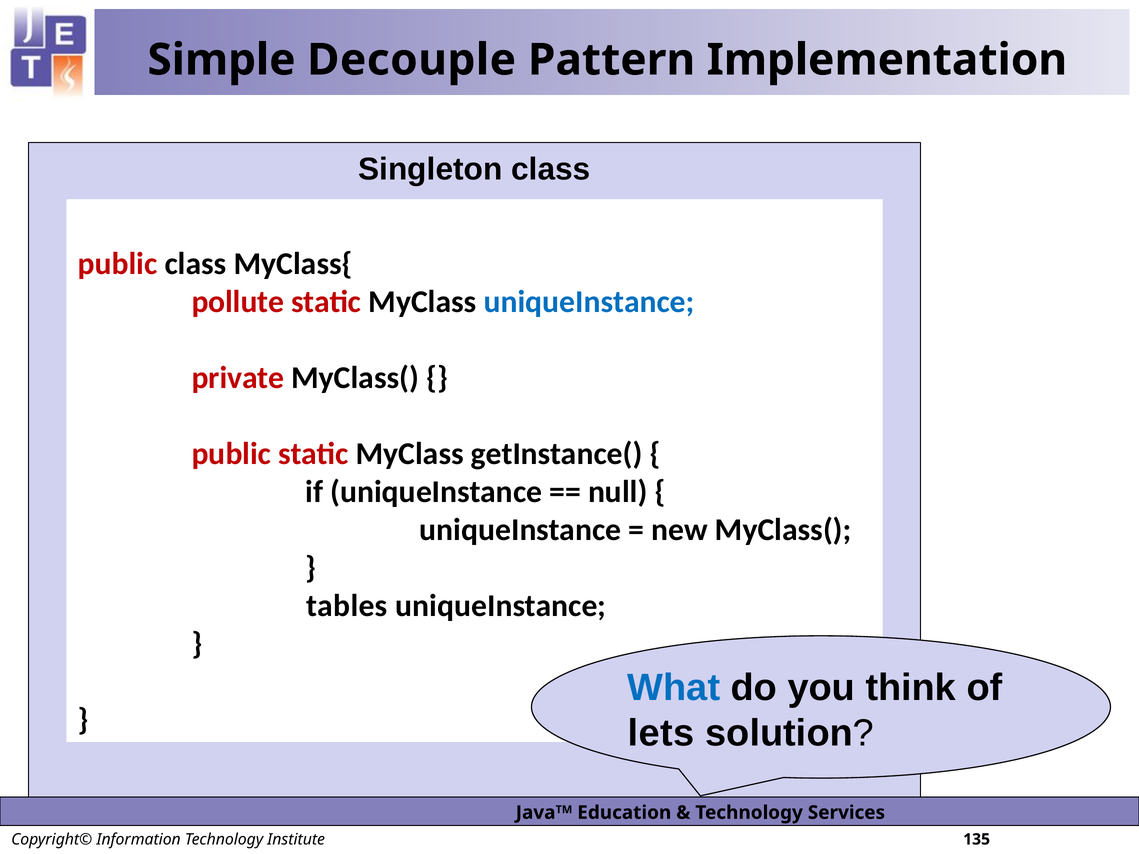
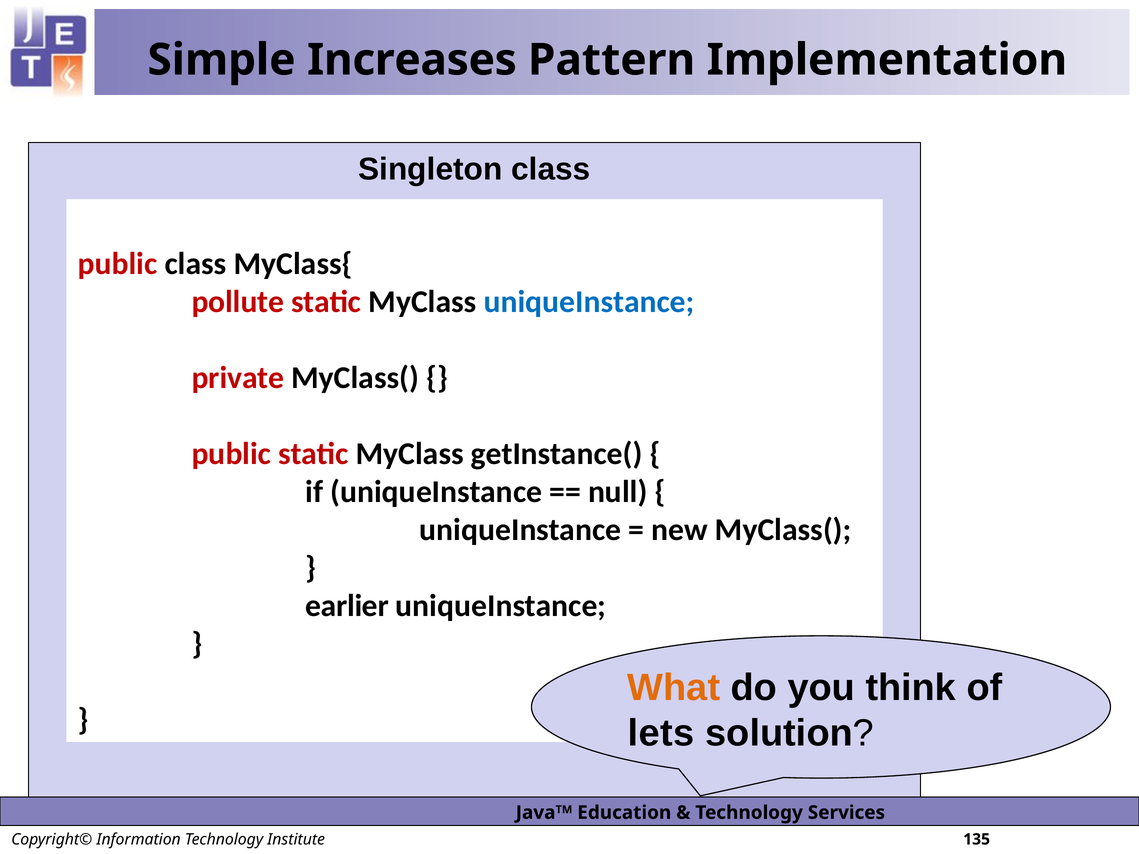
Decouple: Decouple -> Increases (412, 60)
tables: tables -> earlier (347, 606)
What colour: blue -> orange (674, 688)
